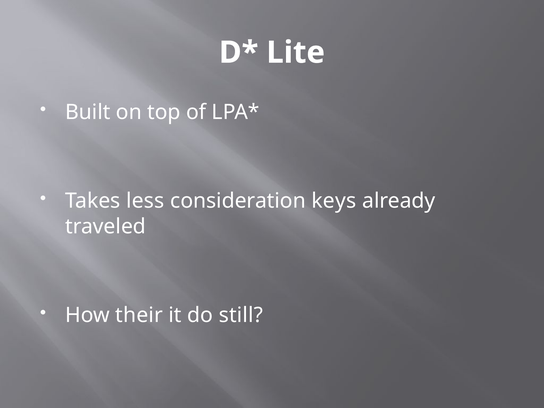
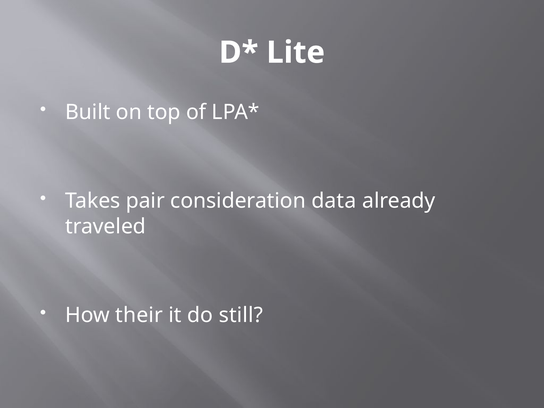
less: less -> pair (145, 201)
keys: keys -> data (334, 201)
